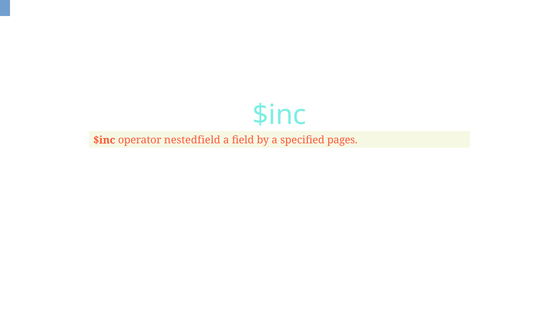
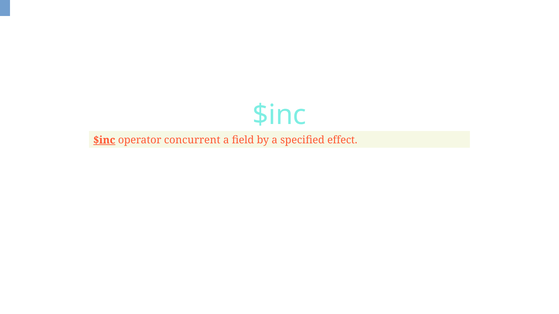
$inc underline: none -> present (104, 140)
nestedfield: nestedfield -> concurrent (192, 140)
pages: pages -> effect (342, 140)
